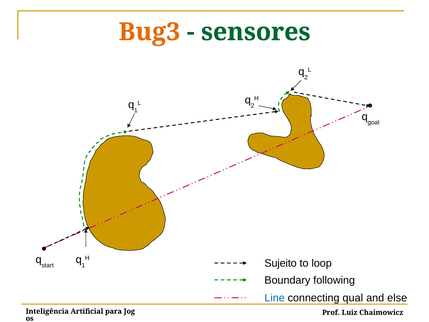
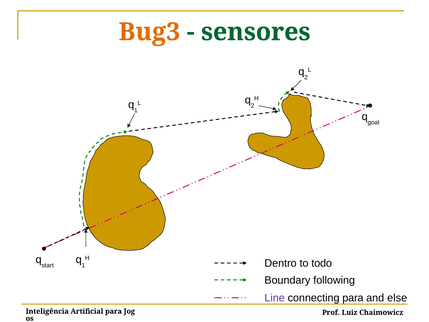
Sujeito: Sujeito -> Dentro (281, 263)
loop: loop -> todo (322, 263)
Line colour: blue -> purple (275, 298)
connecting qual: qual -> para (353, 298)
